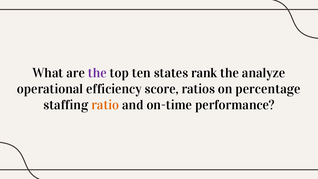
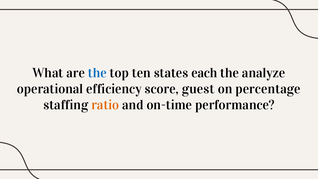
the colour: purple -> blue (97, 73)
rank: rank -> each (204, 73)
ratios: ratios -> guest (198, 89)
